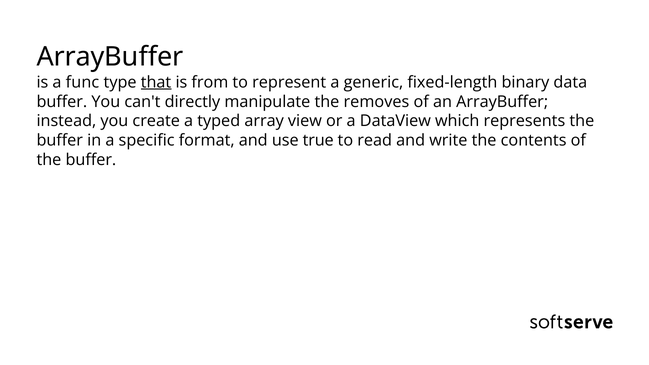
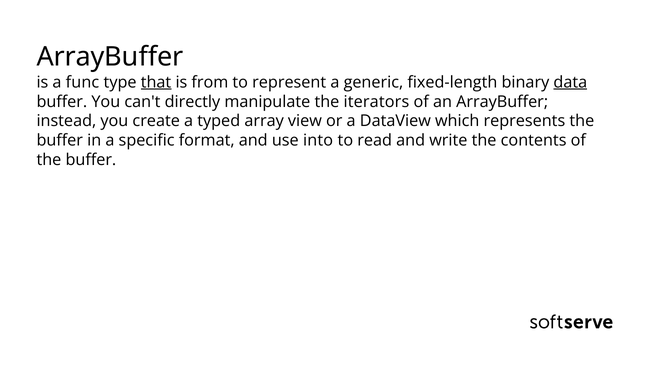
data underline: none -> present (570, 82)
removes: removes -> iterators (376, 102)
true: true -> into (318, 141)
